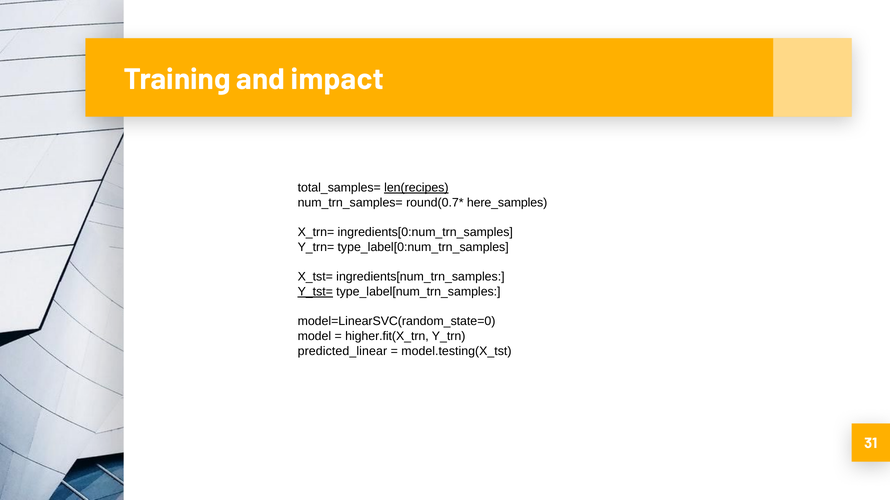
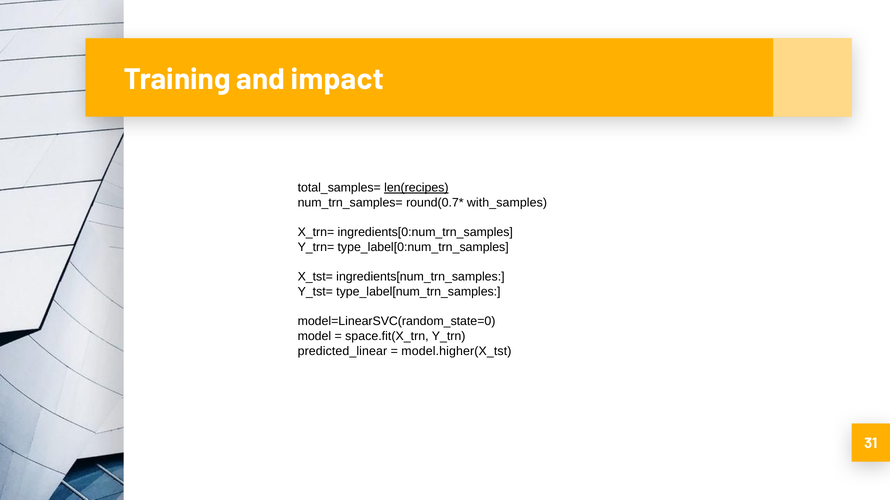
here_samples: here_samples -> with_samples (507, 203)
Y_tst= underline: present -> none (315, 292)
higher.fit(X_trn: higher.fit(X_trn -> space.fit(X_trn (387, 337)
model.testing(X_tst: model.testing(X_tst -> model.higher(X_tst (456, 351)
